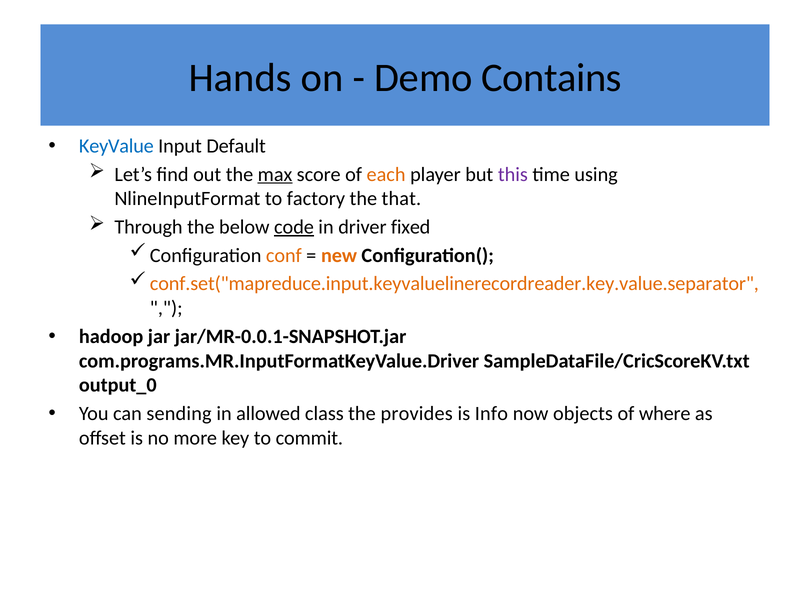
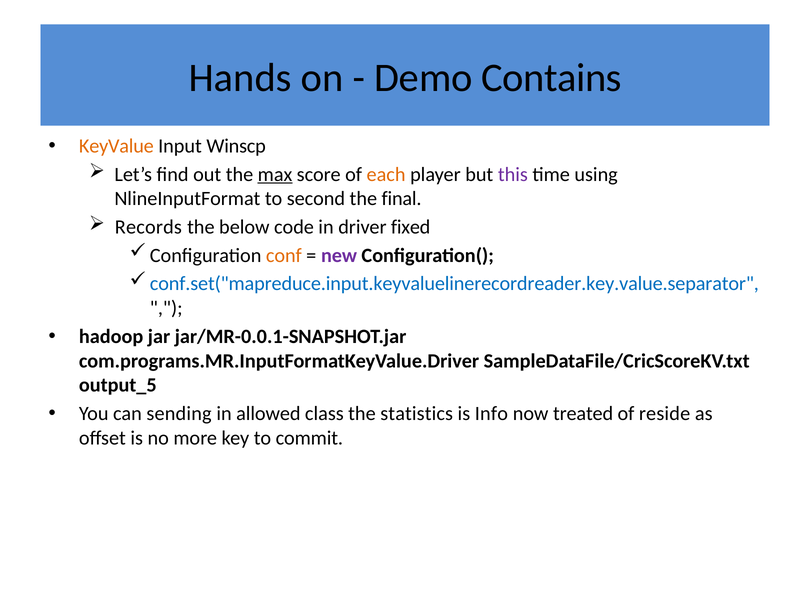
KeyValue colour: blue -> orange (116, 146)
Default: Default -> Winscp (236, 146)
factory: factory -> second (316, 199)
that: that -> final (402, 199)
Through: Through -> Records (148, 227)
code underline: present -> none (294, 227)
new colour: orange -> purple (339, 255)
conf.set("mapreduce.input.keyvaluelinerecordreader.key.value.separator colour: orange -> blue (454, 284)
output_0: output_0 -> output_5 (118, 385)
provides: provides -> statistics (417, 413)
objects: objects -> treated (583, 413)
where: where -> reside (665, 413)
